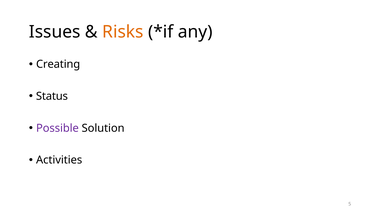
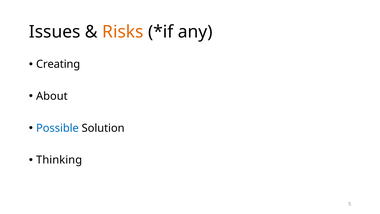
Status: Status -> About (52, 96)
Possible colour: purple -> blue (57, 128)
Activities: Activities -> Thinking (59, 160)
